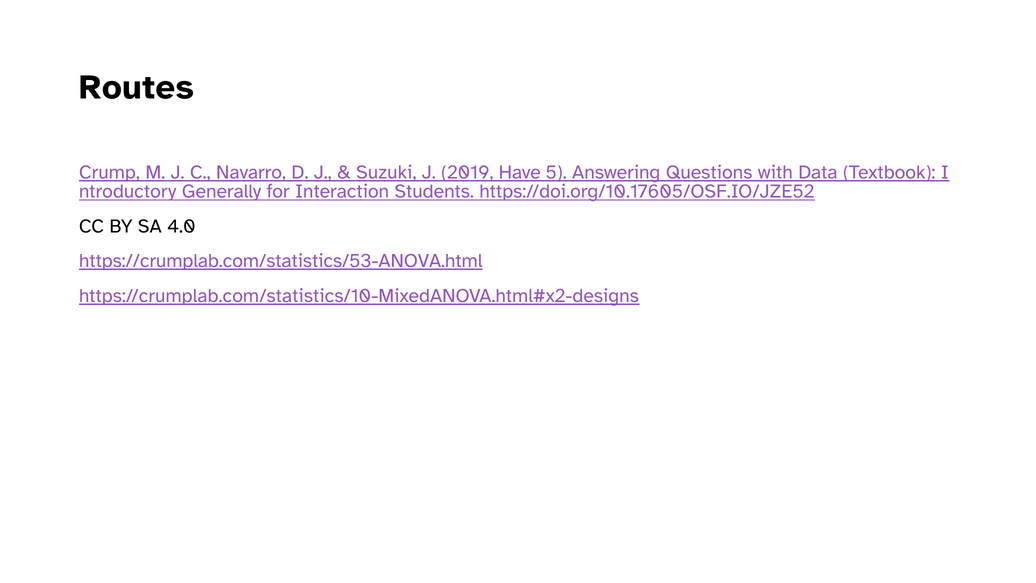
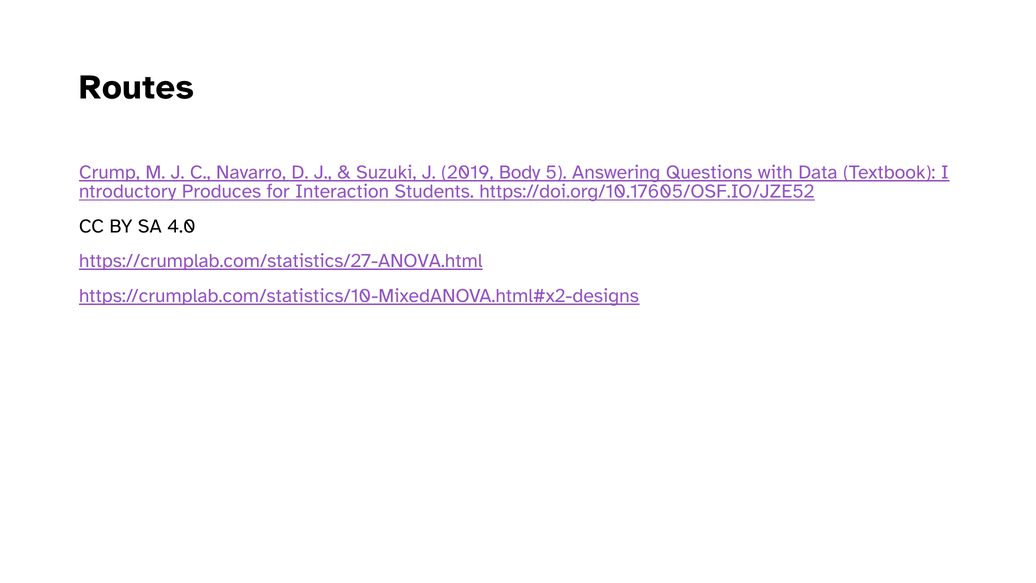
Have: Have -> Body (520, 172)
Generally: Generally -> Produces (222, 191)
https://crumplab.com/statistics/53-ANOVA.html: https://crumplab.com/statistics/53-ANOVA.html -> https://crumplab.com/statistics/27-ANOVA.html (281, 261)
